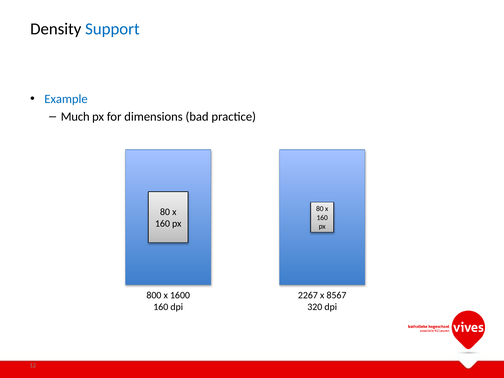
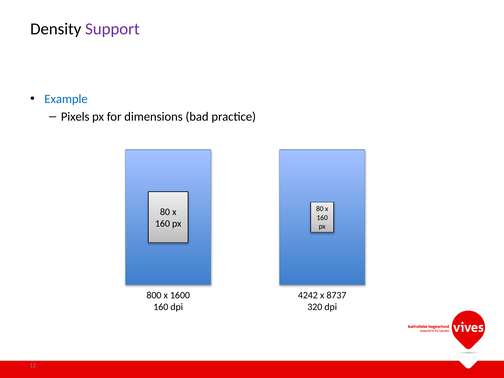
Support colour: blue -> purple (112, 29)
Much: Much -> Pixels (75, 117)
2267: 2267 -> 4242 (308, 295)
8567: 8567 -> 8737 (336, 295)
